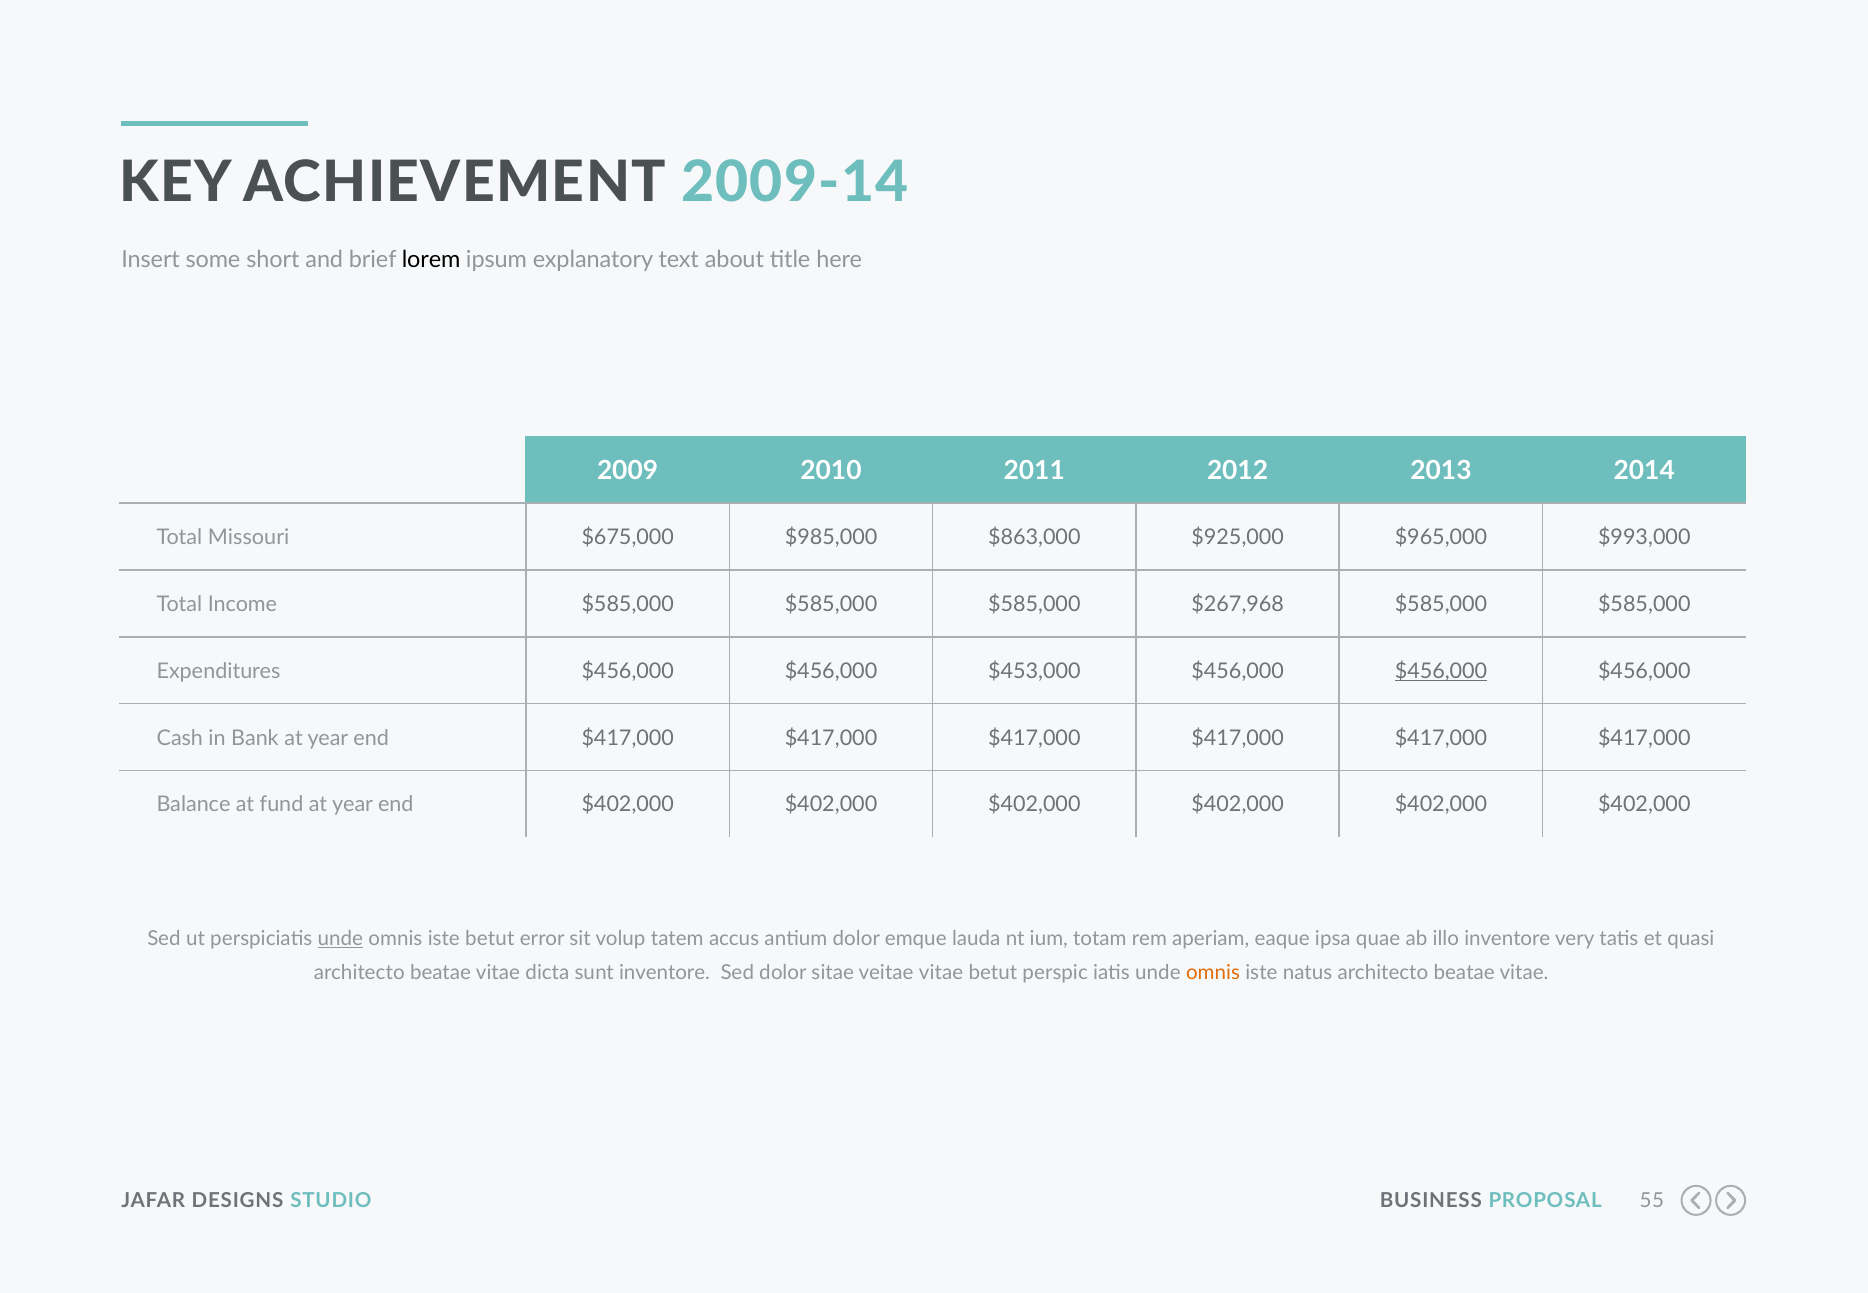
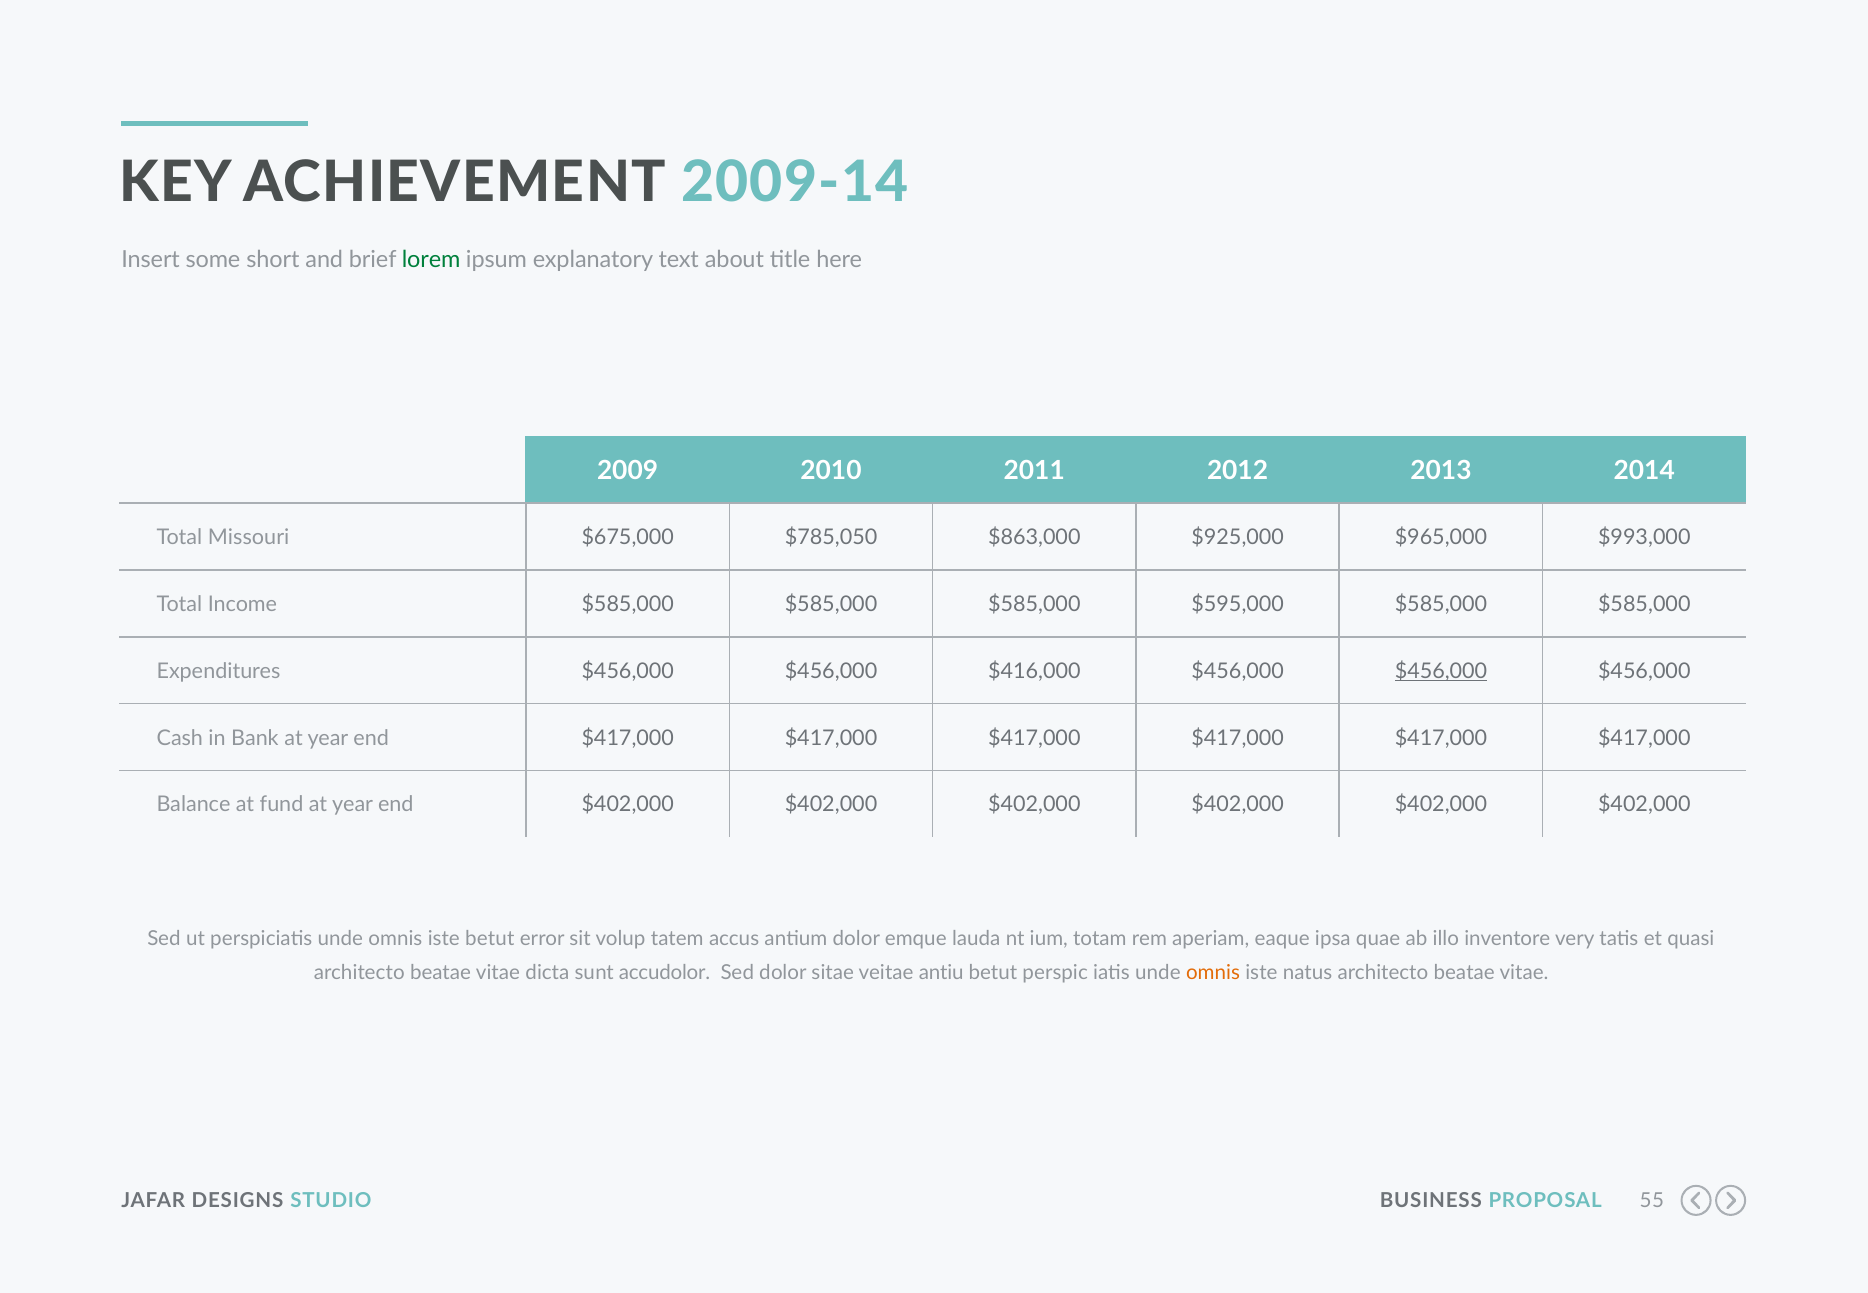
lorem colour: black -> green (431, 260)
$985,000: $985,000 -> $785,050 (831, 538)
$267,968: $267,968 -> $595,000 (1238, 605)
$453,000: $453,000 -> $416,000 (1034, 671)
unde underline: present -> none (340, 939)
sunt inventore: inventore -> accudolor (665, 973)
veitae vitae: vitae -> antiu (941, 973)
